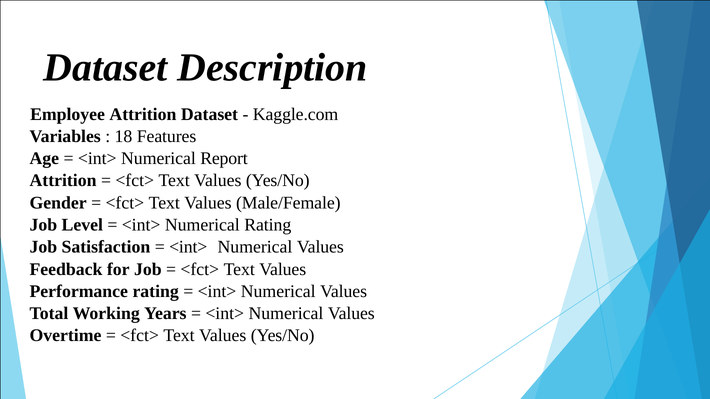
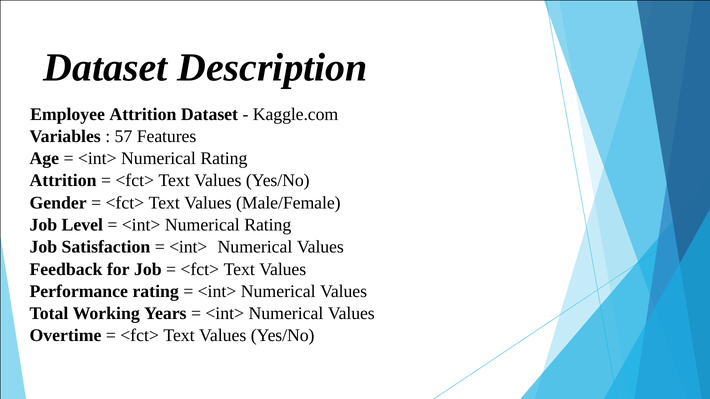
18: 18 -> 57 (123, 136)
Report: Report -> Rating (224, 159)
